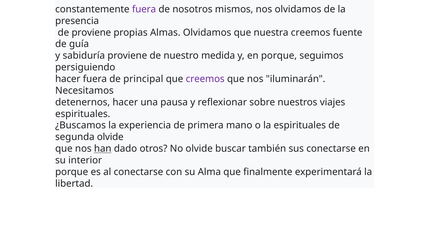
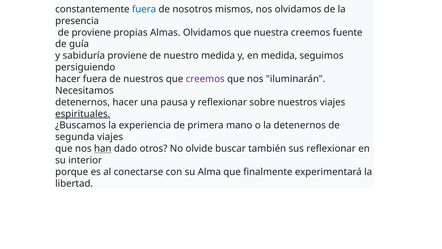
fuera colour: purple -> blue (144, 9)
en porque: porque -> medida (279, 56)
de principal: principal -> nuestros (143, 79)
espirituales underline: none -> present (83, 114)
la espirituales: espirituales -> detenernos (300, 125)
segunda olvide: olvide -> viajes (110, 137)
sus conectarse: conectarse -> reflexionar (331, 148)
